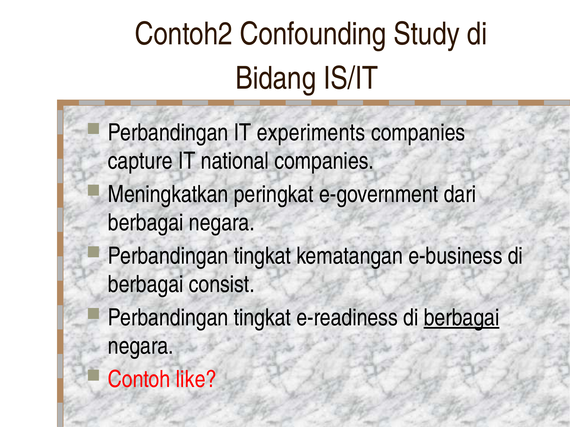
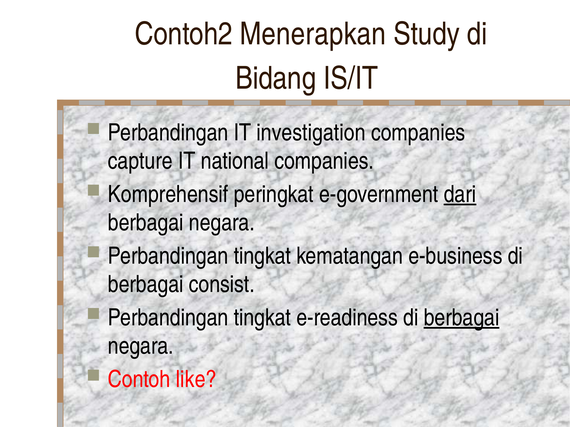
Confounding: Confounding -> Menerapkan (313, 34)
experiments: experiments -> investigation (311, 133)
Meningkatkan: Meningkatkan -> Komprehensif (168, 195)
dari underline: none -> present (460, 195)
